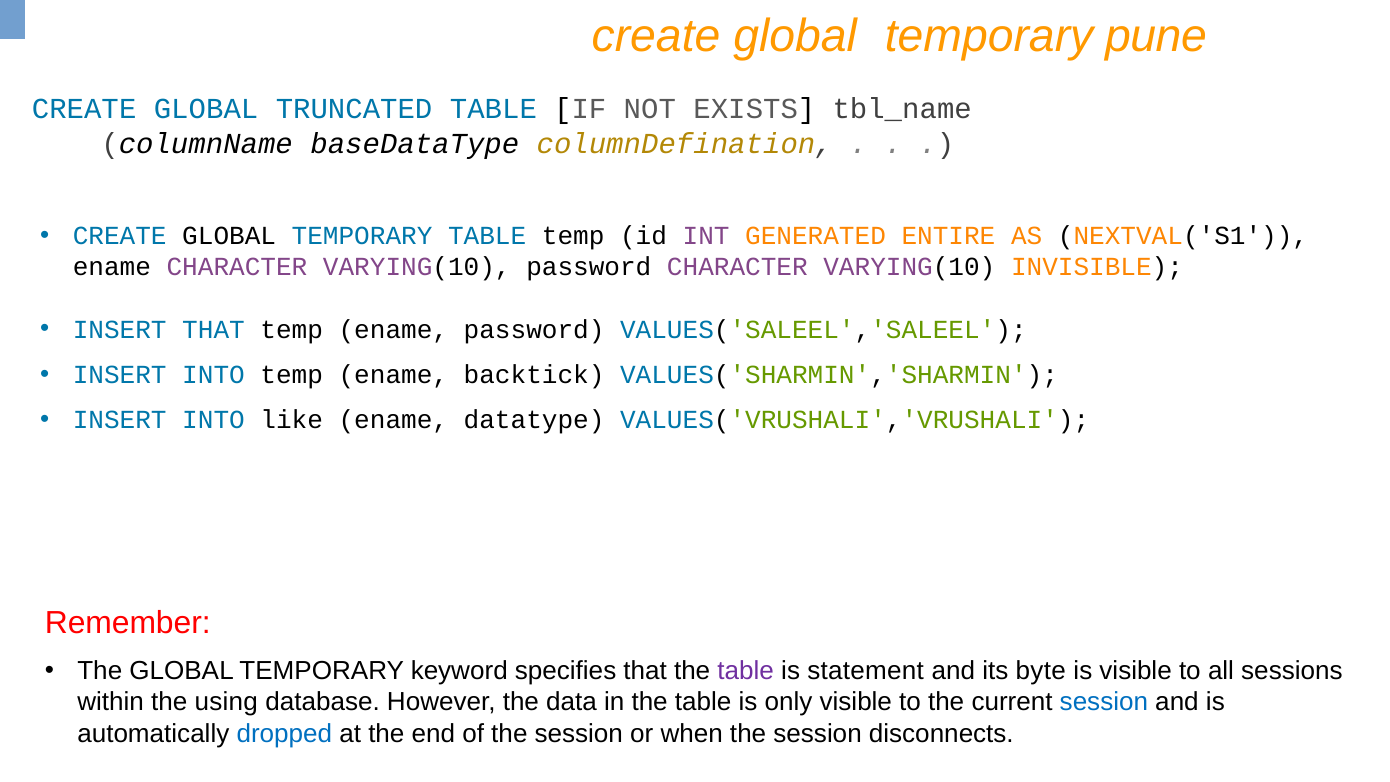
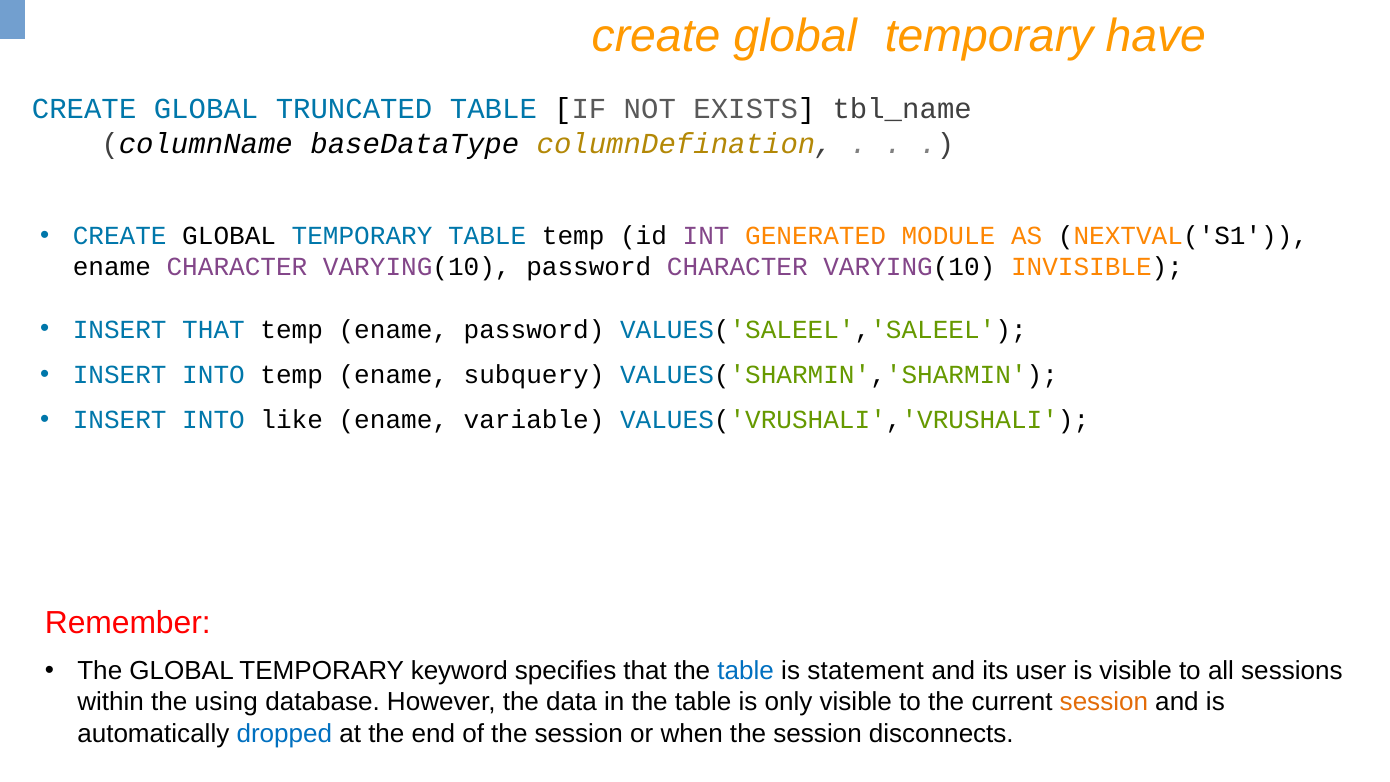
pune: pune -> have (1156, 36)
ENTIRE: ENTIRE -> MODULE (948, 236)
backtick: backtick -> subquery (534, 375)
datatype: datatype -> variable (534, 420)
table colour: purple -> blue (746, 671)
byte: byte -> user (1041, 671)
session colour: blue -> orange (1104, 702)
